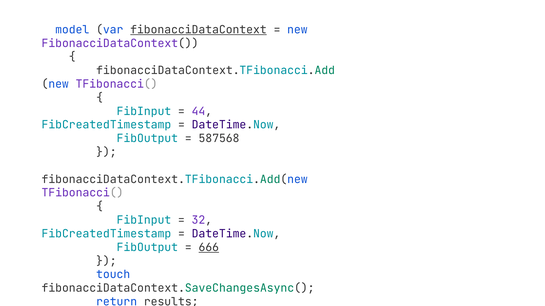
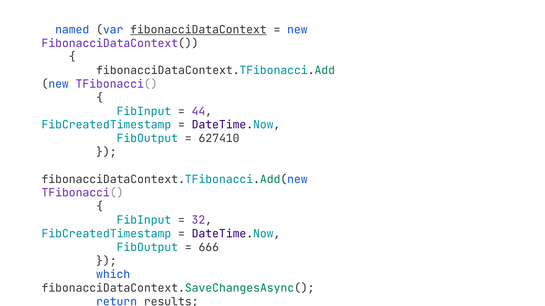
model: model -> named (72, 30)
587568: 587568 -> 627410 (219, 139)
666 underline: present -> none (209, 248)
touch: touch -> which (113, 275)
